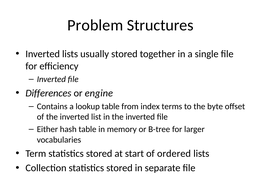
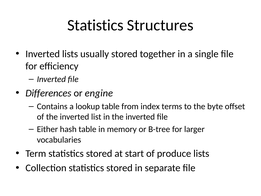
Problem: Problem -> Statistics (95, 25)
ordered: ordered -> produce (174, 153)
